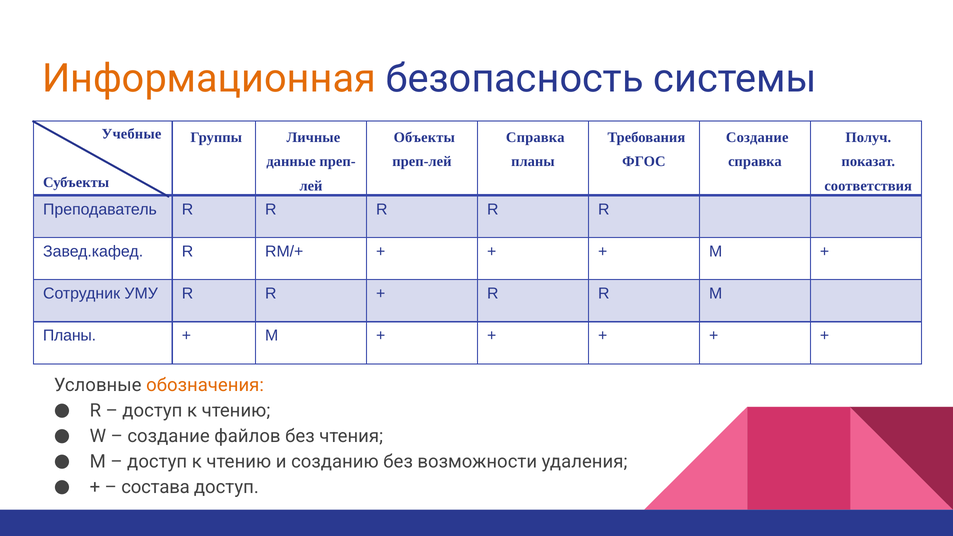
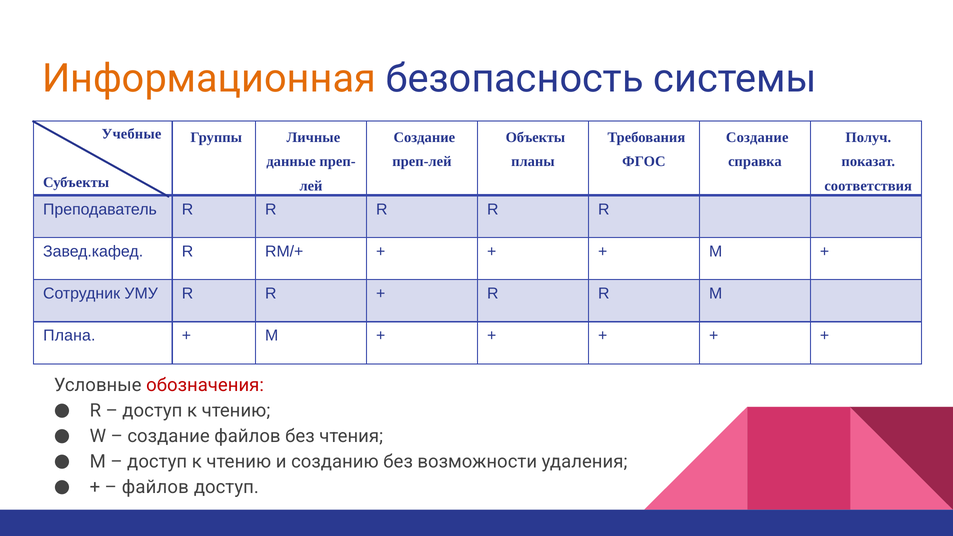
Объекты: Объекты -> Создание (424, 137)
Справка: Справка -> Объекты (535, 137)
Планы: Планы -> Плана (69, 336)
обозначения colour: orange -> red (205, 385)
состава: состава -> файлов (155, 487)
